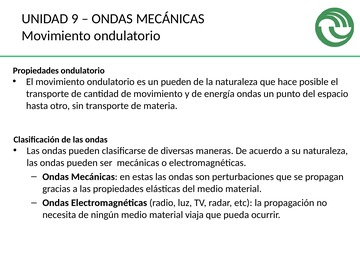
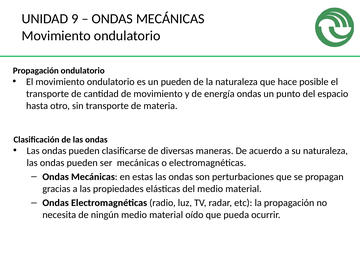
Propiedades: Propiedades -> Propagación (36, 71)
viaja: viaja -> oído (194, 215)
